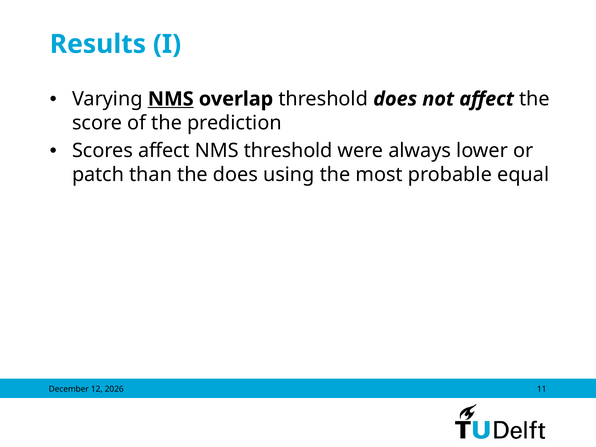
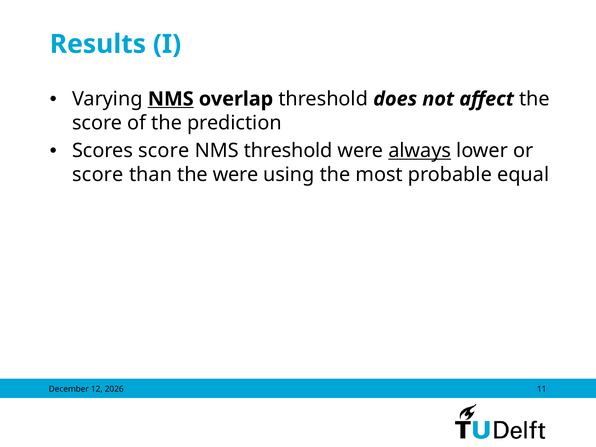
Scores affect: affect -> score (164, 151)
always underline: none -> present (420, 151)
patch: patch -> score (98, 174)
the does: does -> were (236, 174)
